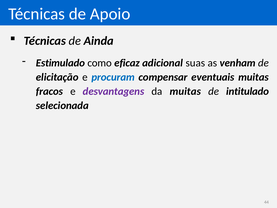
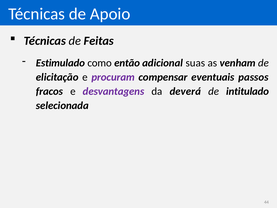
Ainda: Ainda -> Feitas (99, 41)
eficaz: eficaz -> então (127, 63)
procuram colour: blue -> purple (113, 77)
eventuais muitas: muitas -> passos (253, 77)
da muitas: muitas -> deverá (185, 91)
